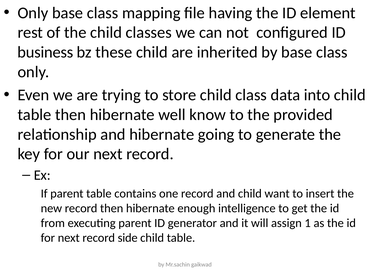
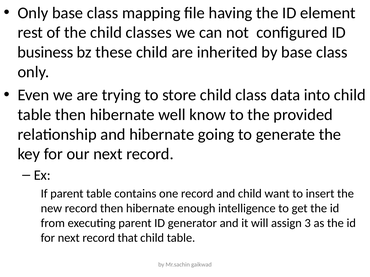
1: 1 -> 3 (308, 224)
side: side -> that (128, 238)
